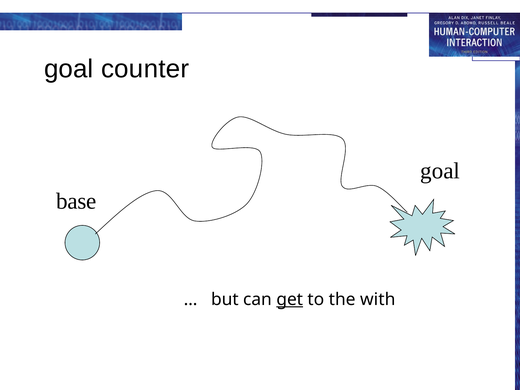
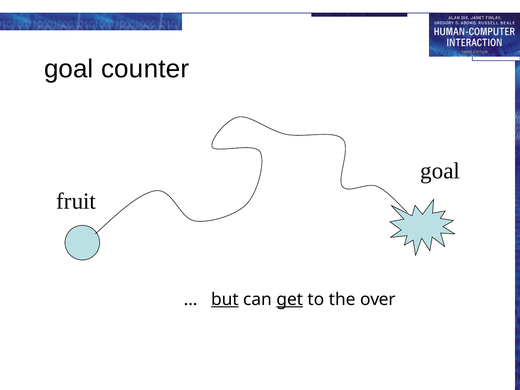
base: base -> fruit (76, 201)
but underline: none -> present (225, 299)
with: with -> over (378, 299)
